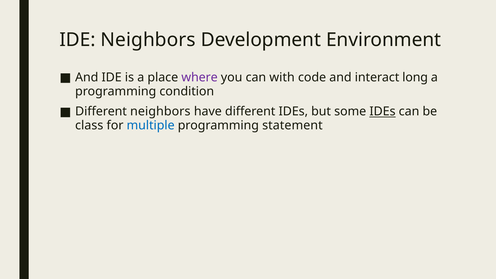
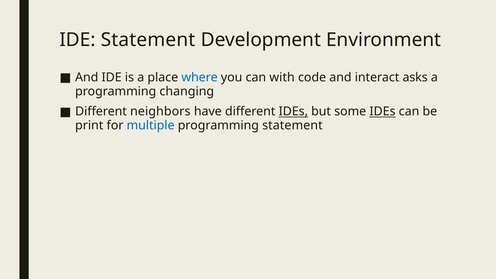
IDE Neighbors: Neighbors -> Statement (148, 40)
where colour: purple -> blue (200, 77)
long: long -> asks (415, 77)
condition: condition -> changing (187, 91)
IDEs underline: none -> present (293, 112)
class: class -> print (89, 126)
